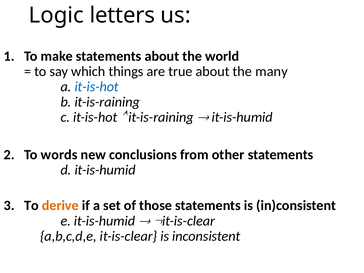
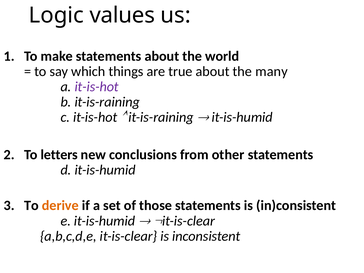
letters: letters -> values (122, 15)
it-is-hot colour: blue -> purple (97, 87)
words: words -> letters (59, 155)
